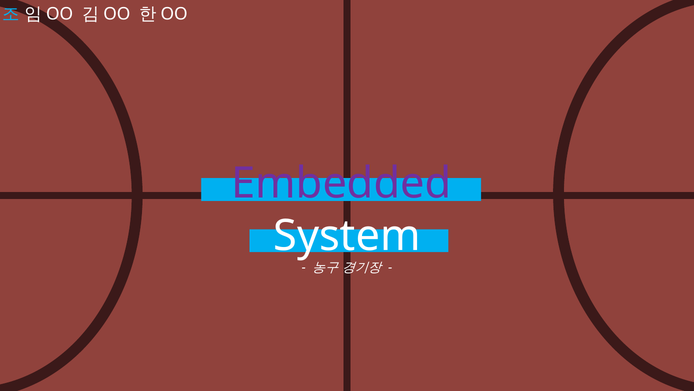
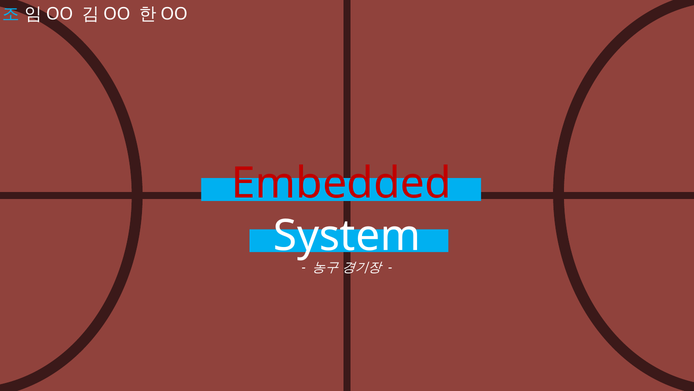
Embedded colour: purple -> red (341, 183)
